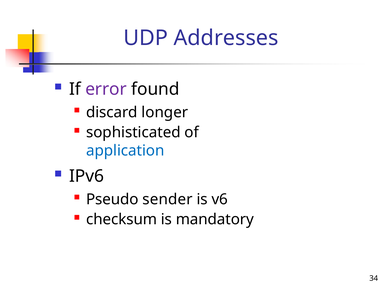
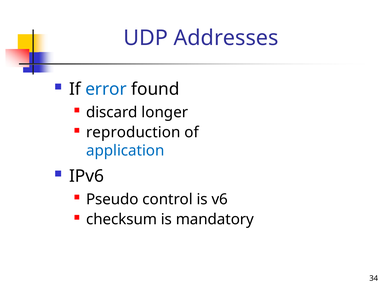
error colour: purple -> blue (106, 89)
sophisticated: sophisticated -> reproduction (133, 132)
sender: sender -> control (168, 199)
